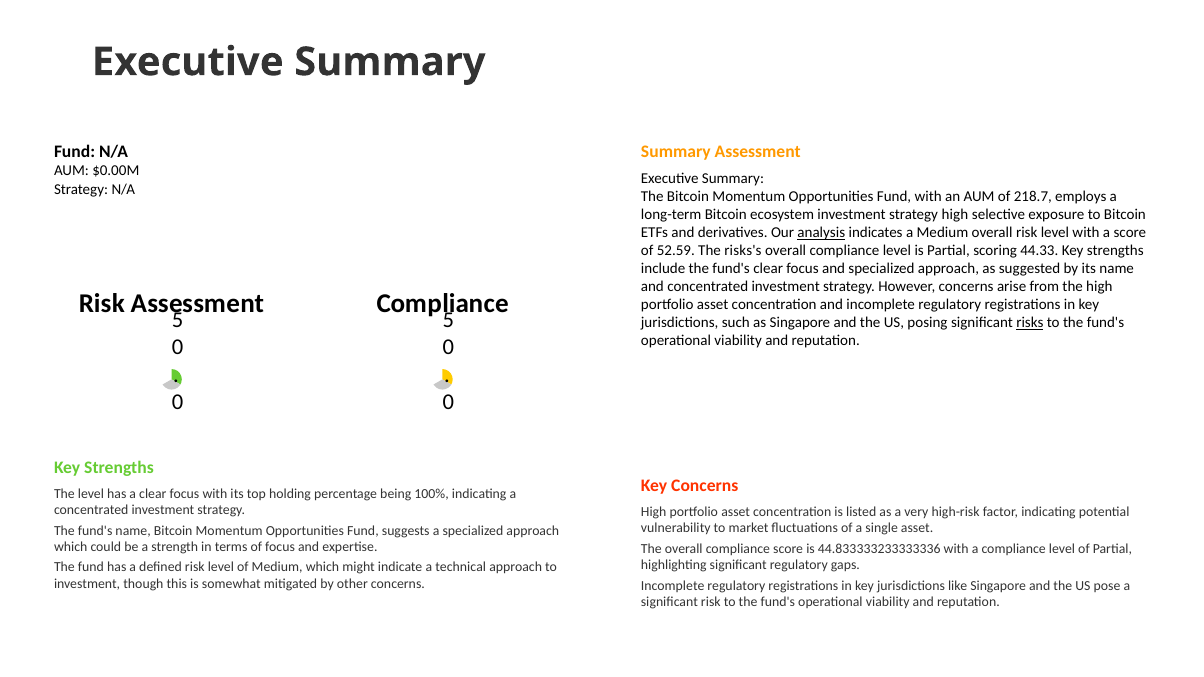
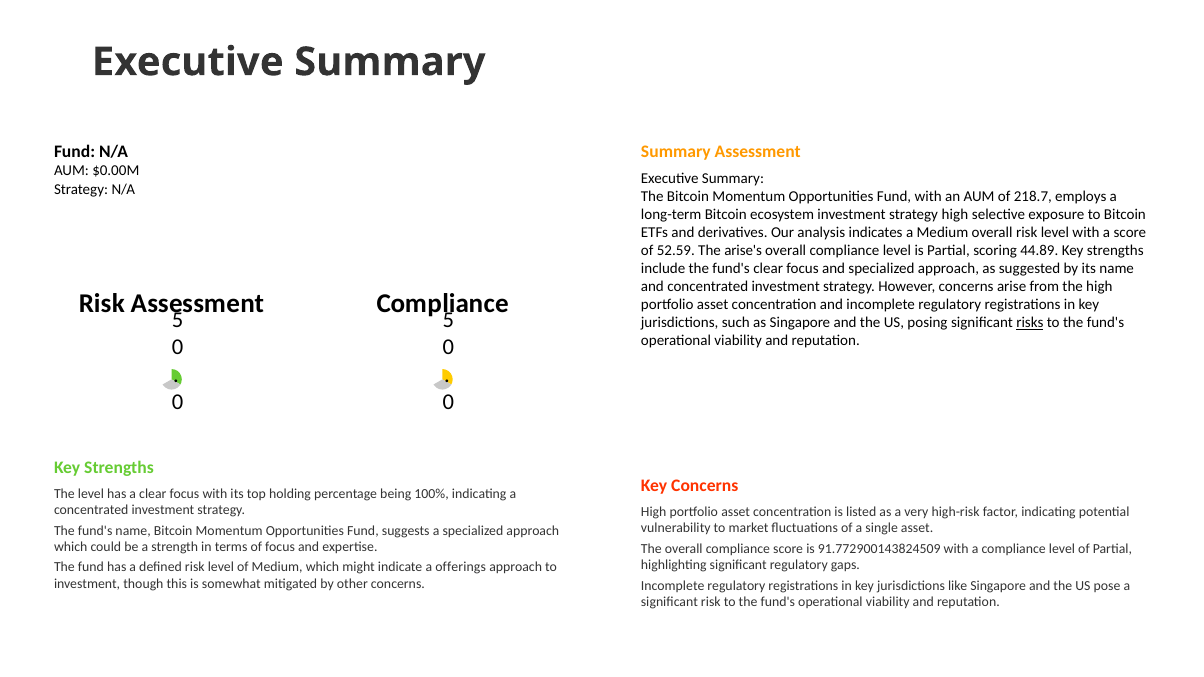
analysis underline: present -> none (821, 233)
risks's: risks's -> arise's (743, 251)
44.33: 44.33 -> 44.89 (1039, 251)
44.833333233333336: 44.833333233333336 -> 91.772900143824509 (879, 549)
technical: technical -> offerings (461, 568)
